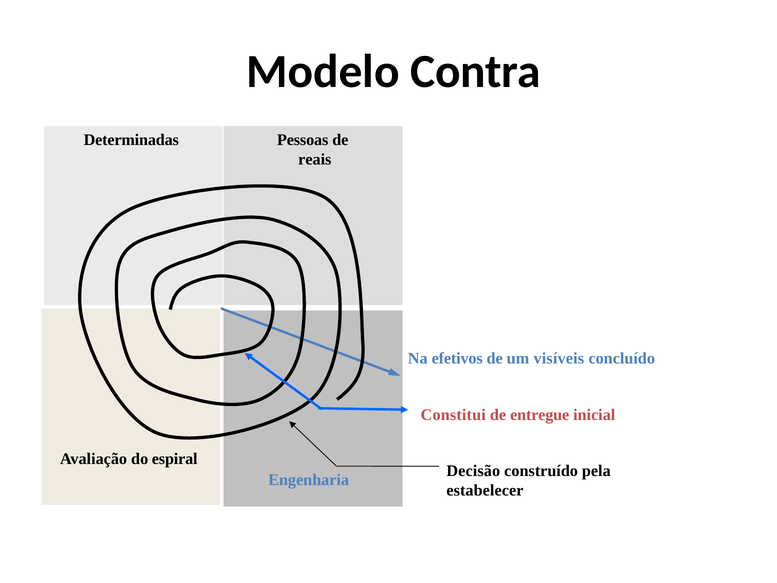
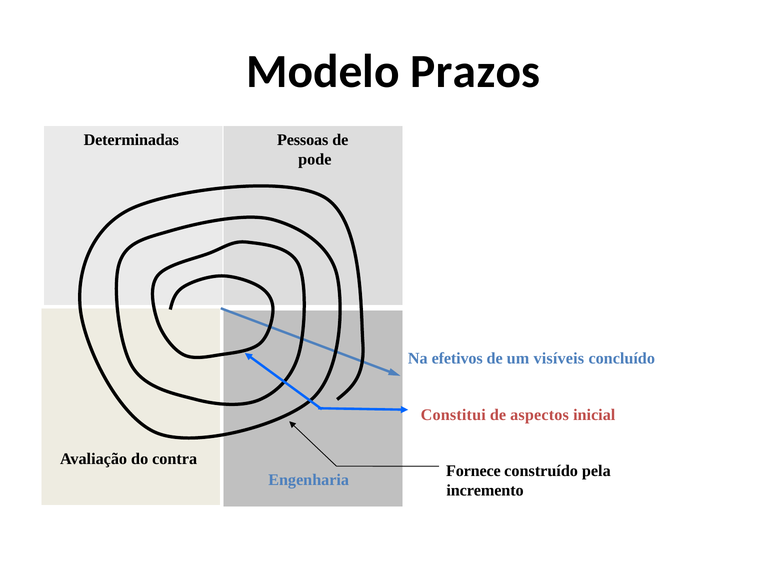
Contra: Contra -> Prazos (475, 72)
reais: reais -> pode (315, 159)
entregue: entregue -> aspectos (540, 414)
espiral: espiral -> contra (175, 459)
Decisão: Decisão -> Fornece (473, 471)
estabelecer: estabelecer -> incremento (485, 490)
